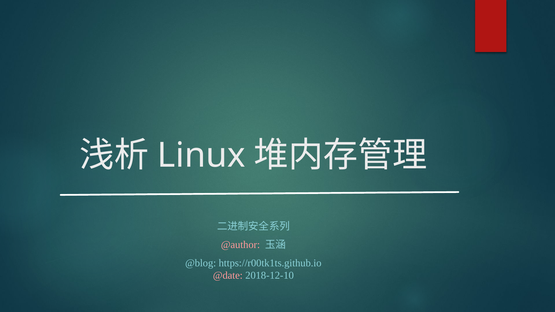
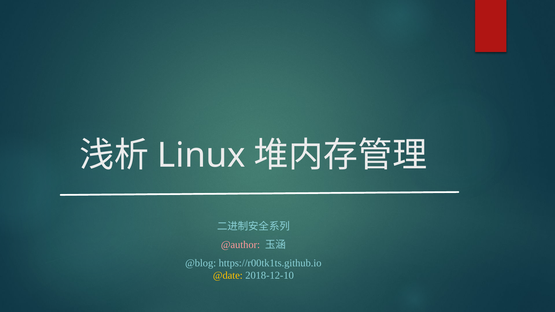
@date colour: pink -> yellow (228, 276)
